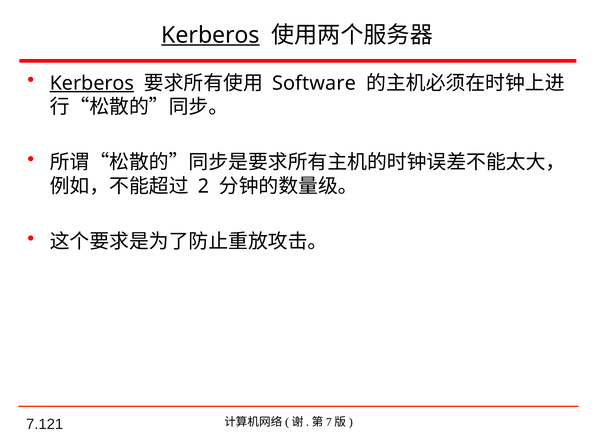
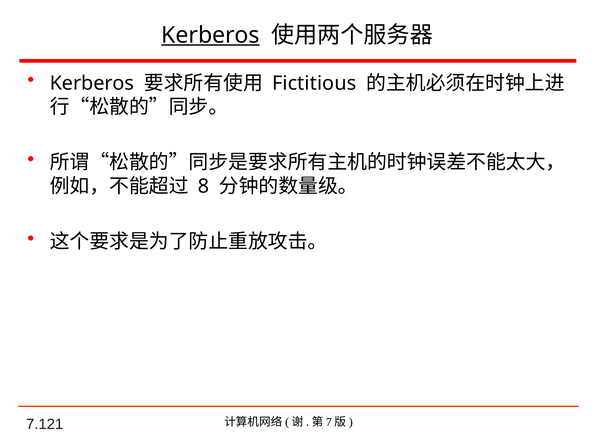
Kerberos underline: present -> none (92, 83)
Software: Software -> Fictitious (314, 83)
2: 2 -> 8 (203, 186)
